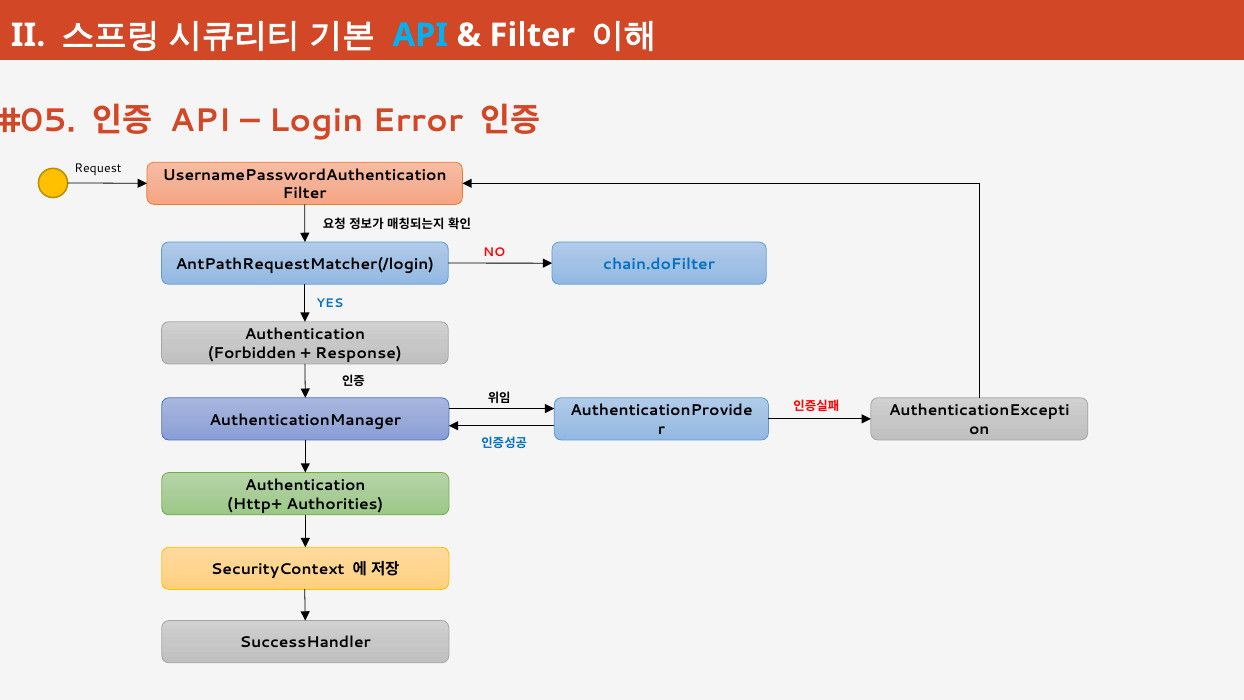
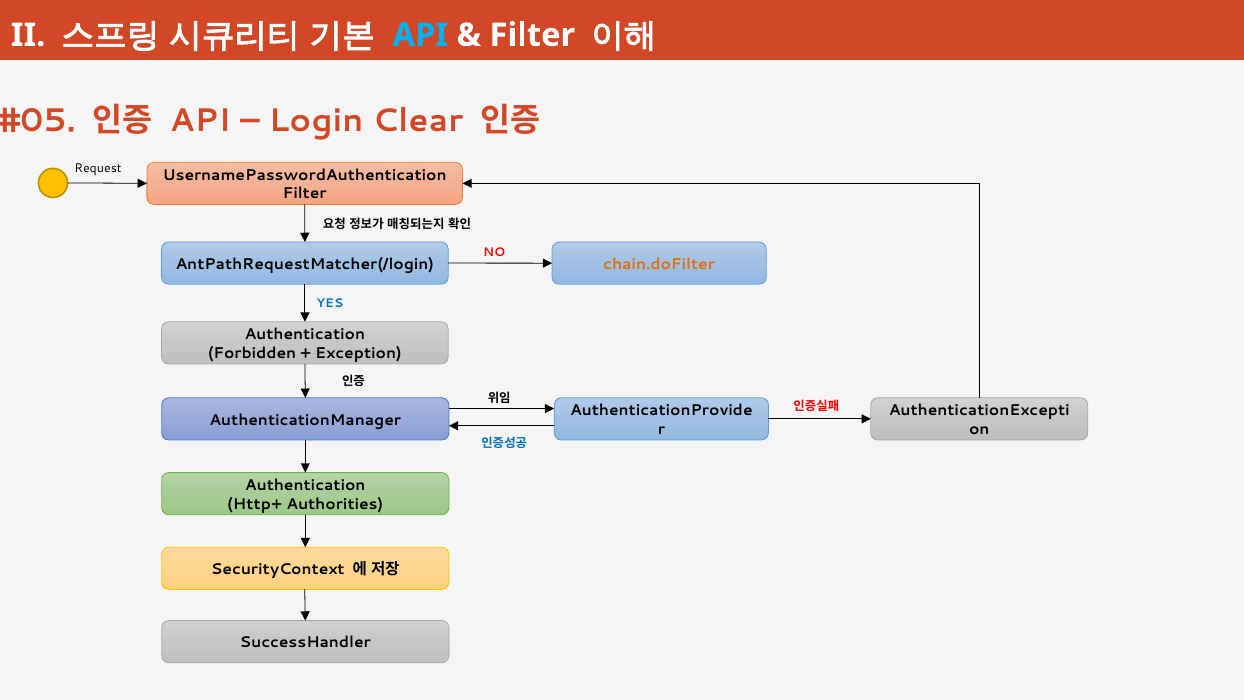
Error: Error -> Clear (418, 121)
chain.doFilter colour: blue -> orange (659, 264)
Response: Response -> Exception (359, 353)
